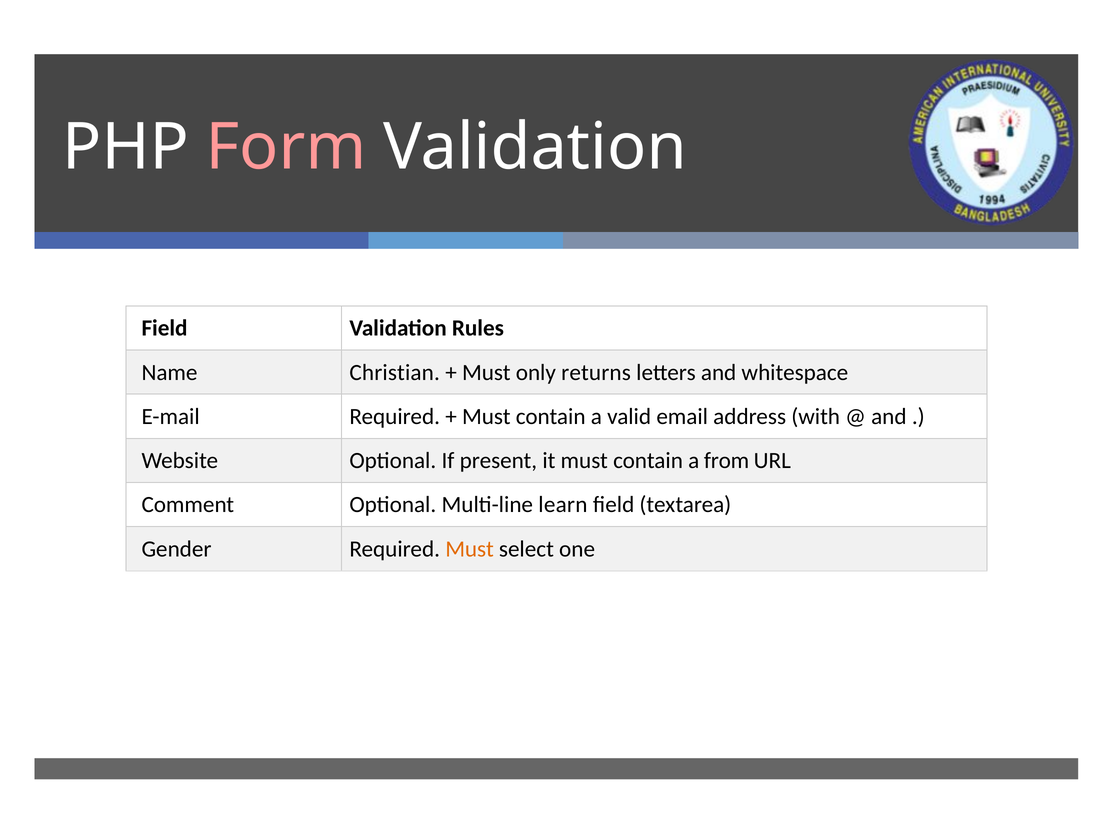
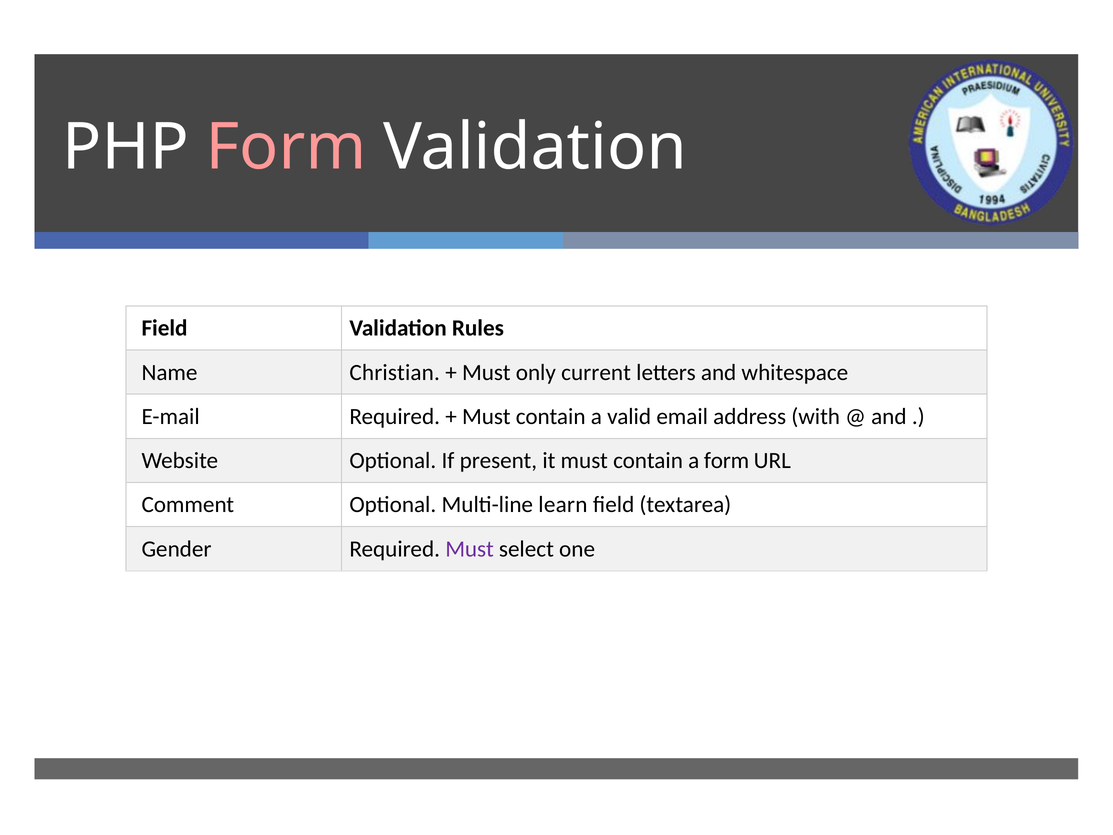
returns: returns -> current (596, 372)
a from: from -> form (727, 461)
Must colour: orange -> purple (470, 549)
